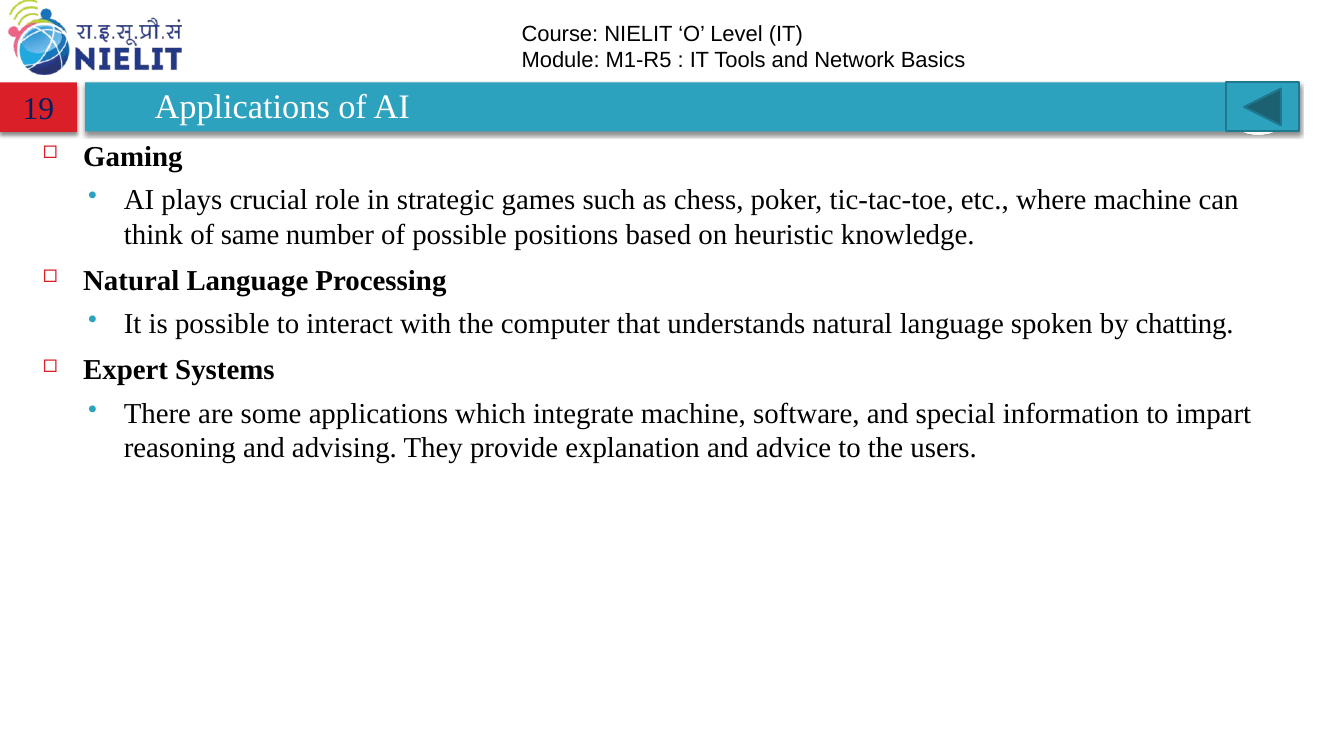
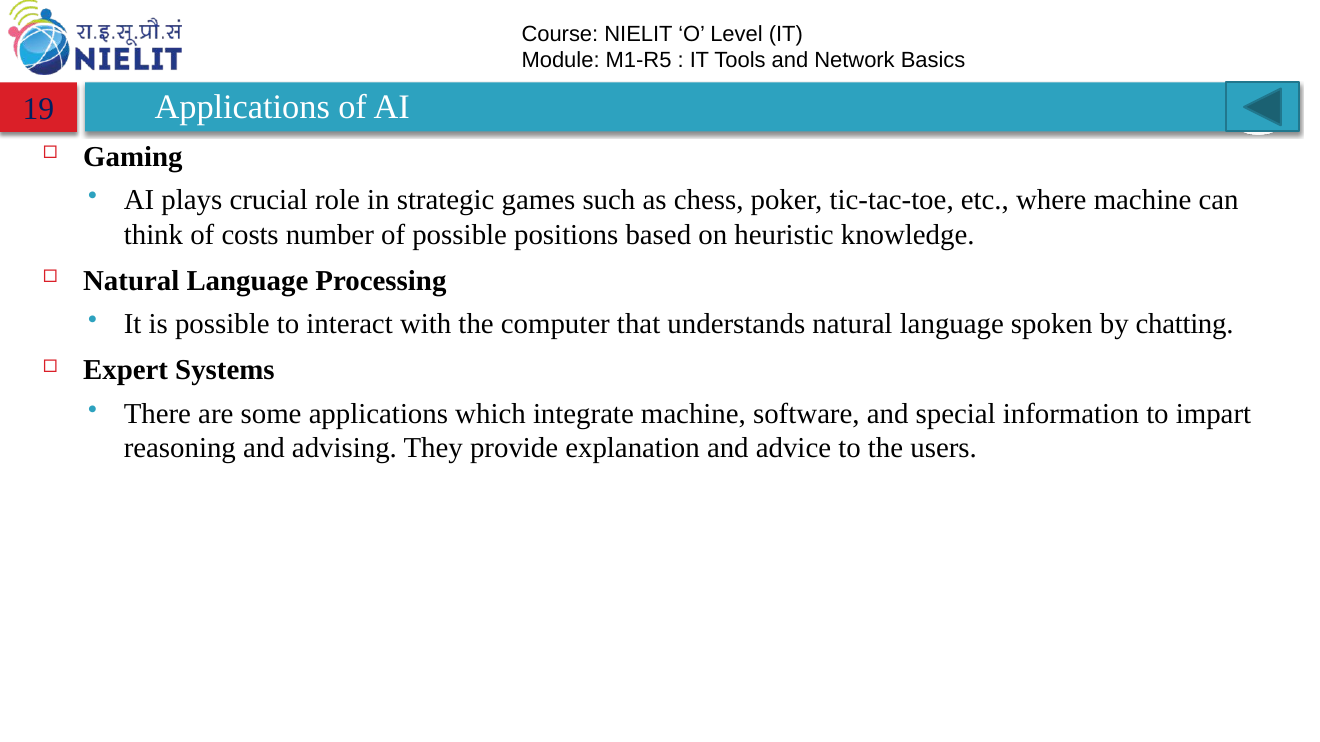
same: same -> costs (250, 235)
